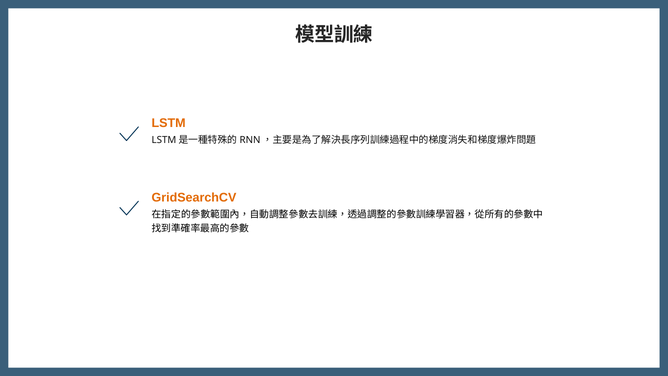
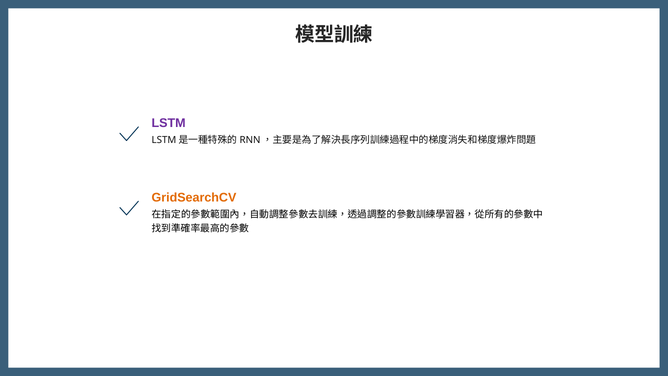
LSTM colour: orange -> purple (169, 123)
